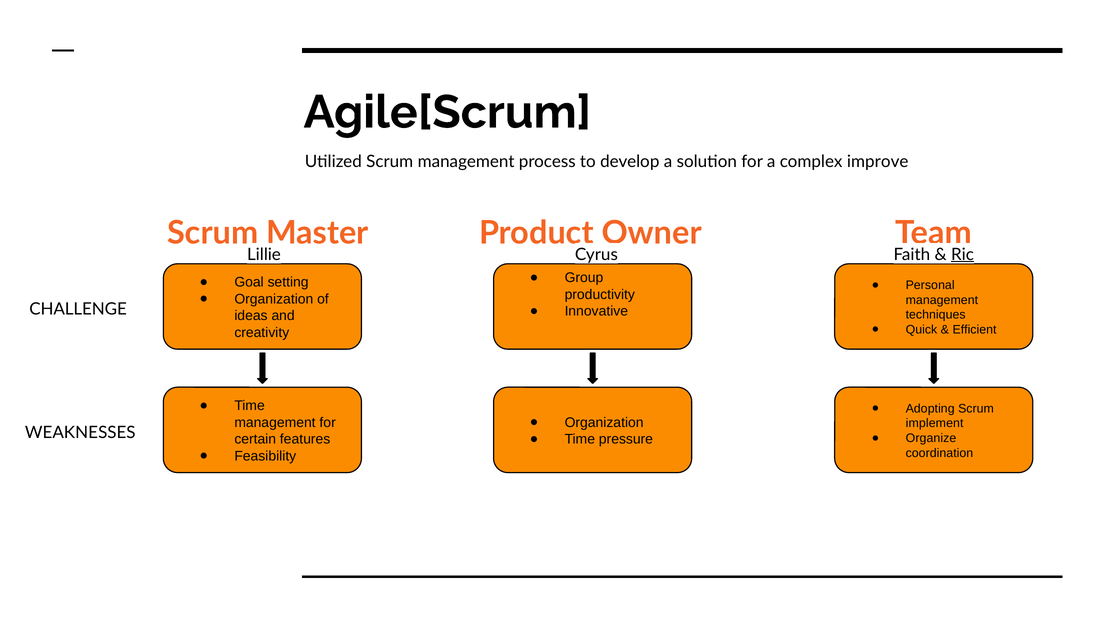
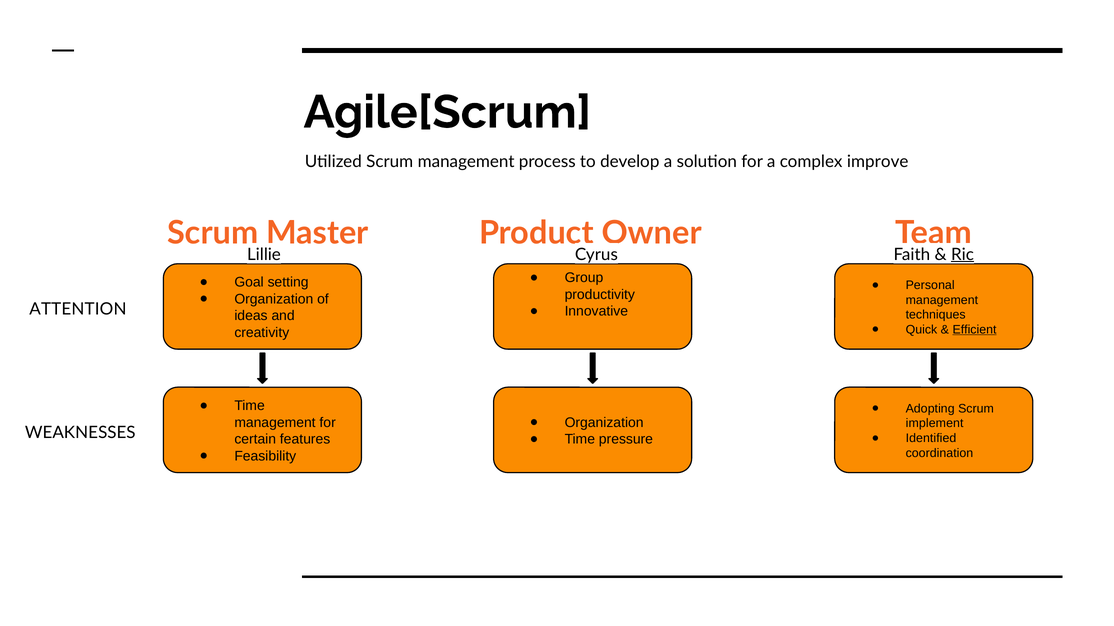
CHALLENGE: CHALLENGE -> ATTENTION (78, 309)
Efficient underline: none -> present (975, 330)
Organize: Organize -> Identified (931, 439)
